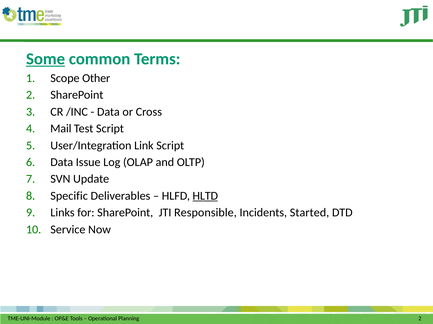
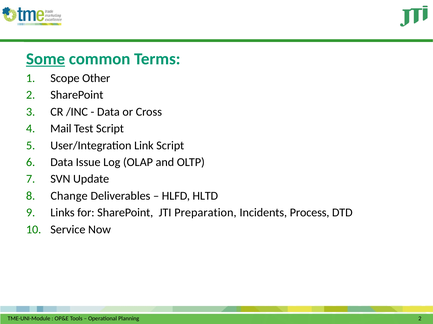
Specific: Specific -> Change (69, 196)
HLTD underline: present -> none (205, 196)
Responsible: Responsible -> Preparation (205, 213)
Started: Started -> Process (310, 213)
